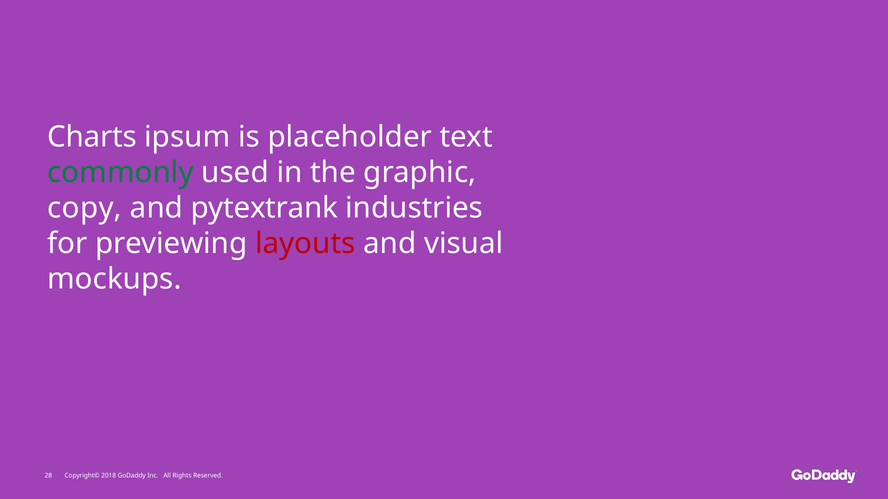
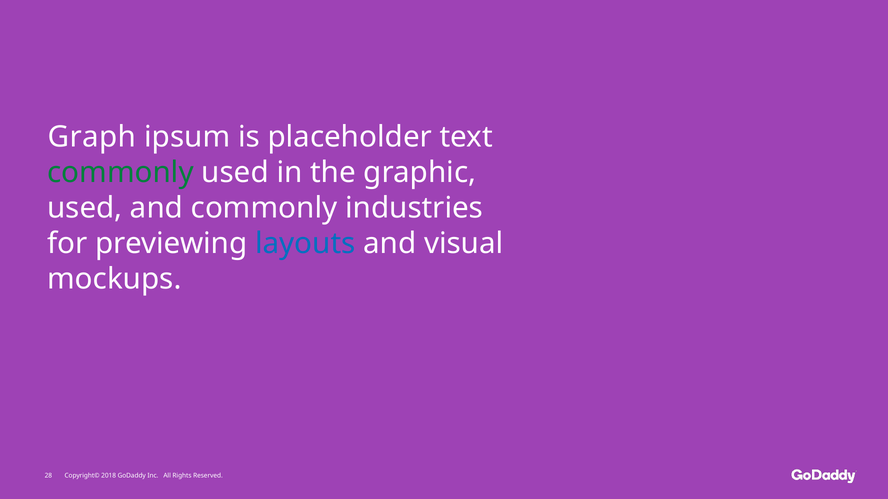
Charts: Charts -> Graph (92, 137)
copy: copy -> used (85, 208)
and pytextrank: pytextrank -> commonly (264, 208)
layouts colour: red -> blue (305, 244)
